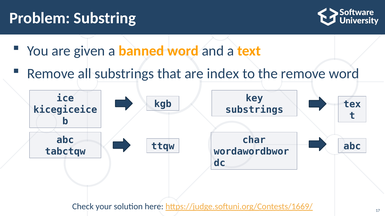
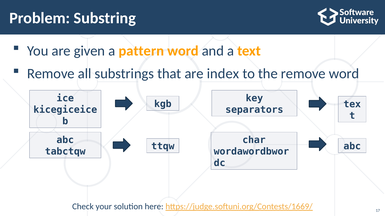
banned: banned -> pattern (141, 51)
substrings: substrings -> separators (254, 110)
